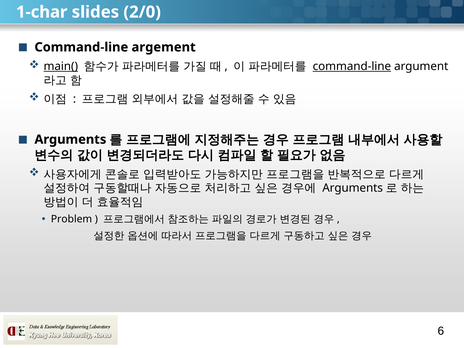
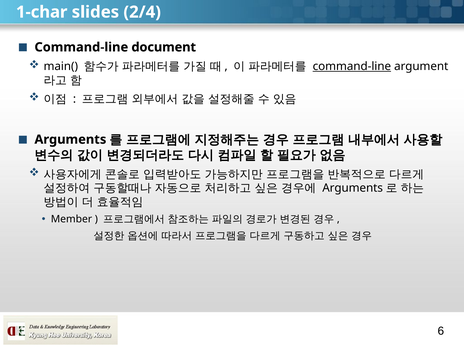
2/0: 2/0 -> 2/4 (142, 12)
argement: argement -> document (164, 47)
main( underline: present -> none (61, 66)
Problem: Problem -> Member (72, 219)
